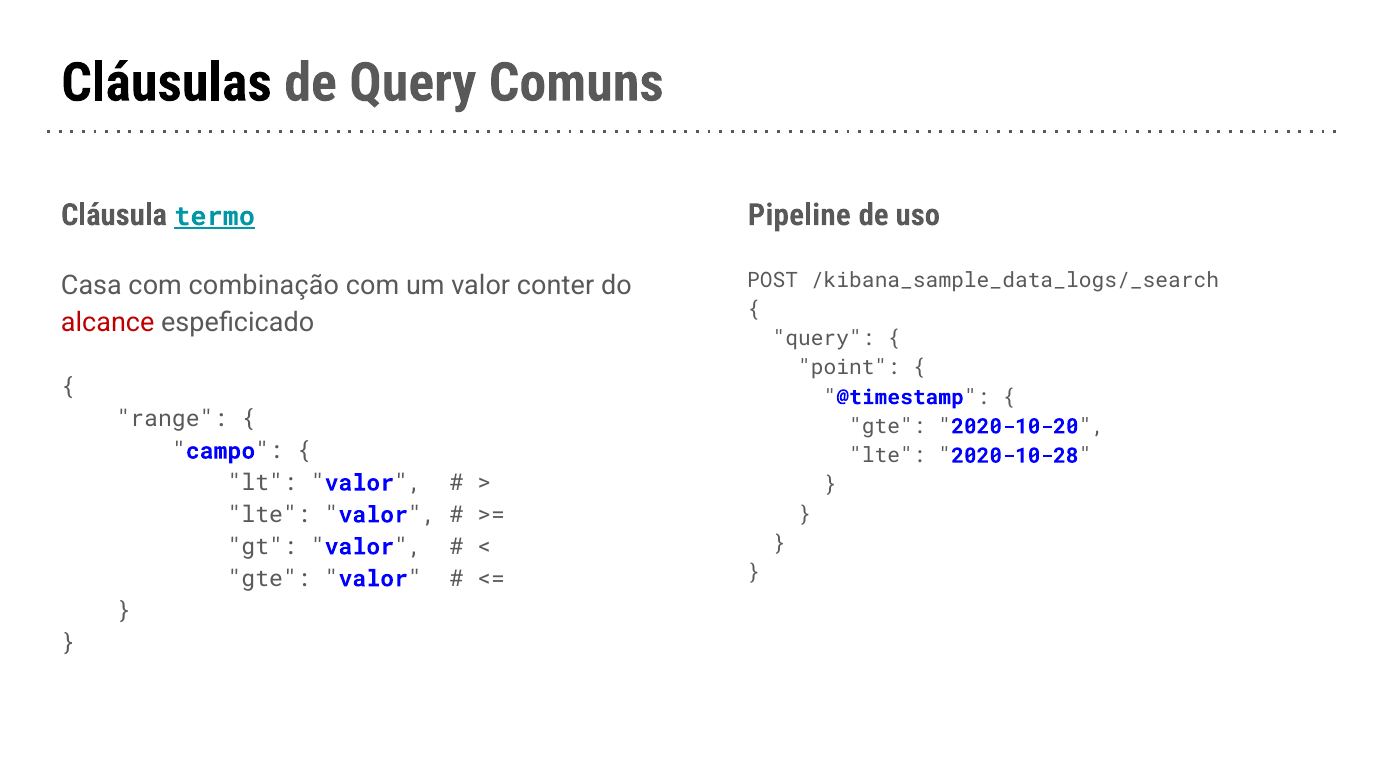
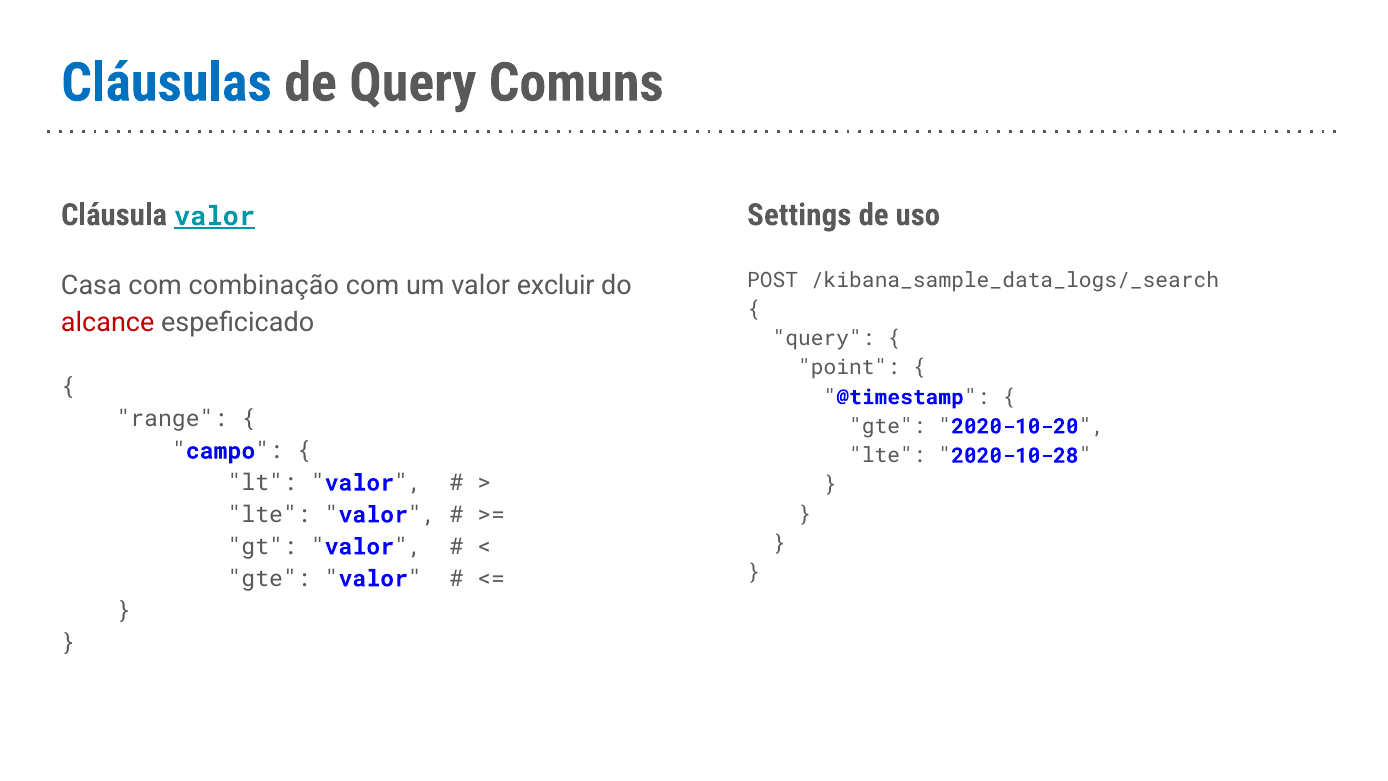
Cláusulas colour: black -> blue (167, 83)
Cláusula termo: termo -> valor (215, 216)
Pipeline: Pipeline -> Settings (799, 215)
conter: conter -> excluir (556, 285)
